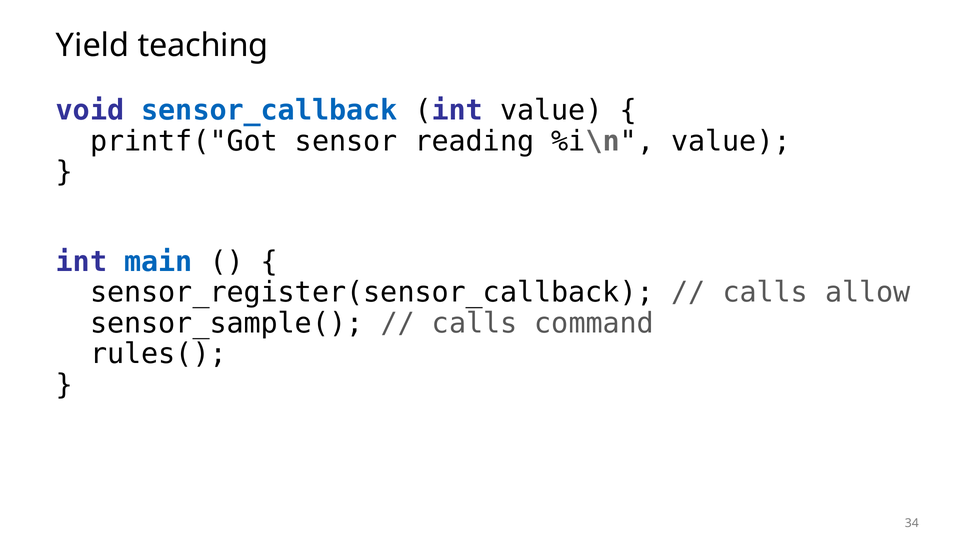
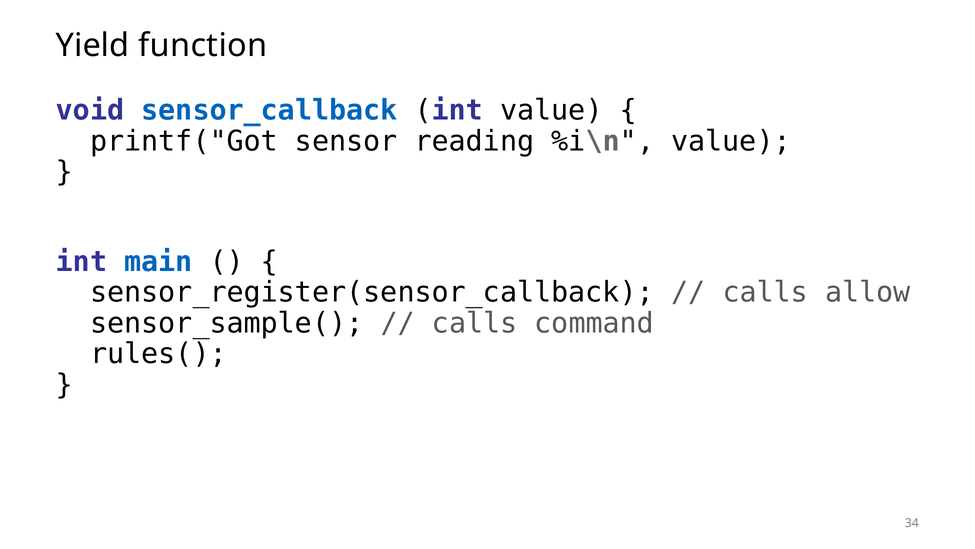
teaching: teaching -> function (203, 45)
